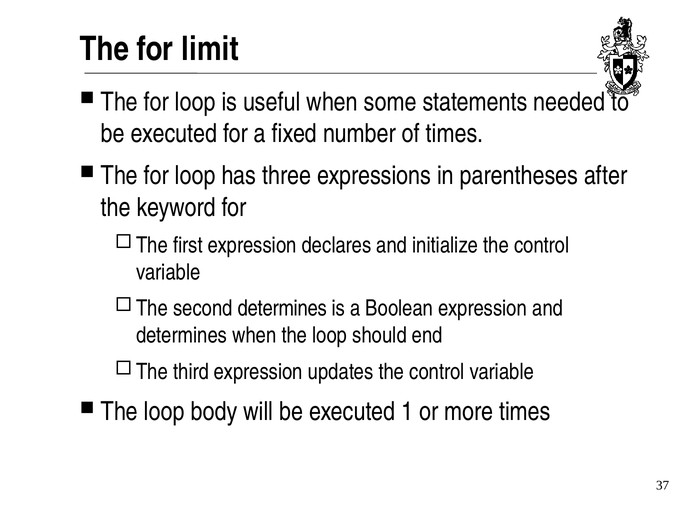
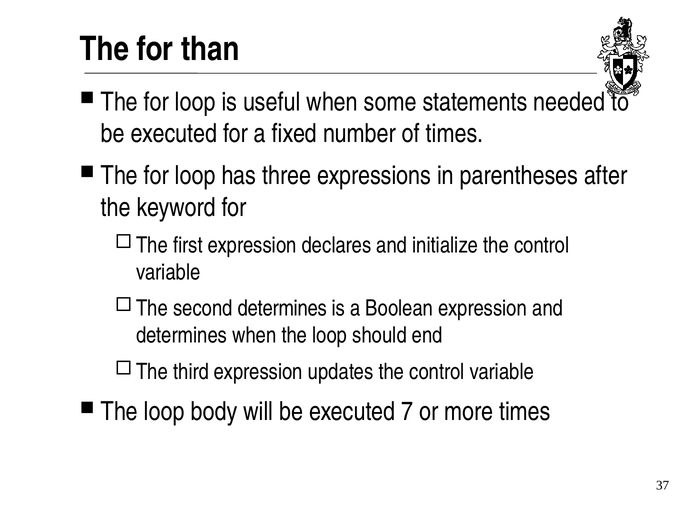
limit: limit -> than (210, 49)
1: 1 -> 7 (407, 412)
